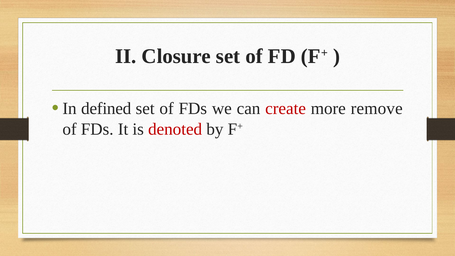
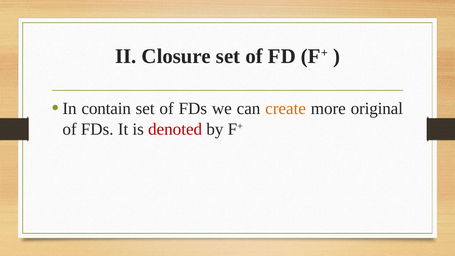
defined: defined -> contain (106, 109)
create colour: red -> orange (286, 109)
remove: remove -> original (377, 109)
